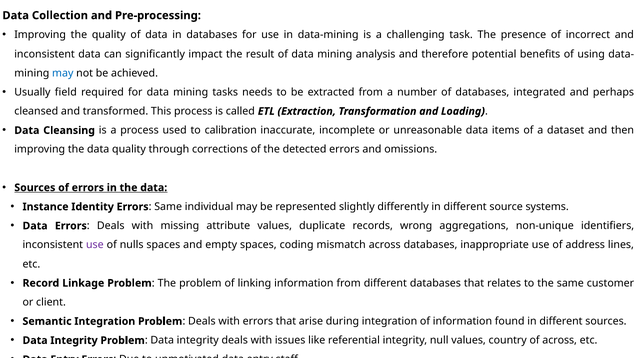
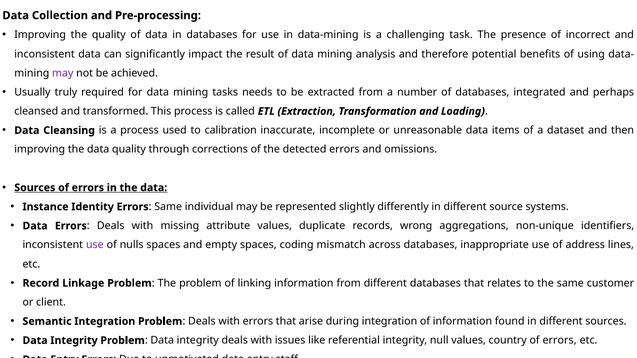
may colour: blue -> purple (63, 73)
field: field -> truly (66, 92)
across: across -> errors (560, 341)
